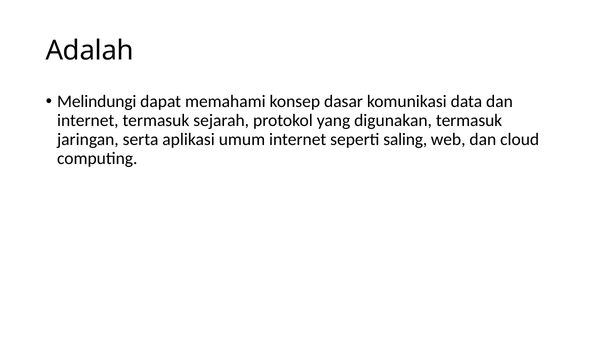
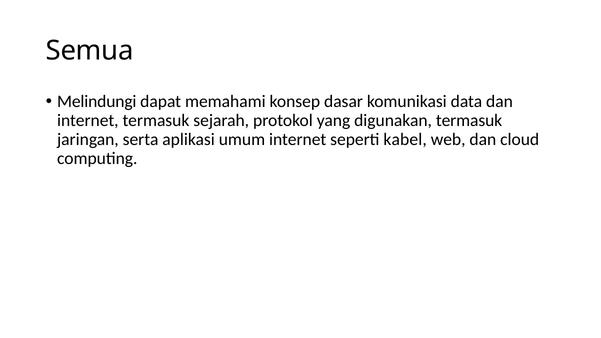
Adalah: Adalah -> Semua (90, 50)
saling: saling -> kabel (405, 139)
